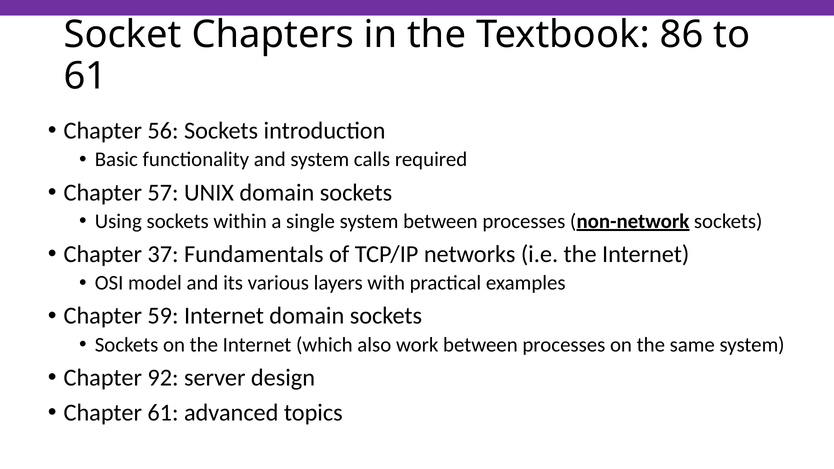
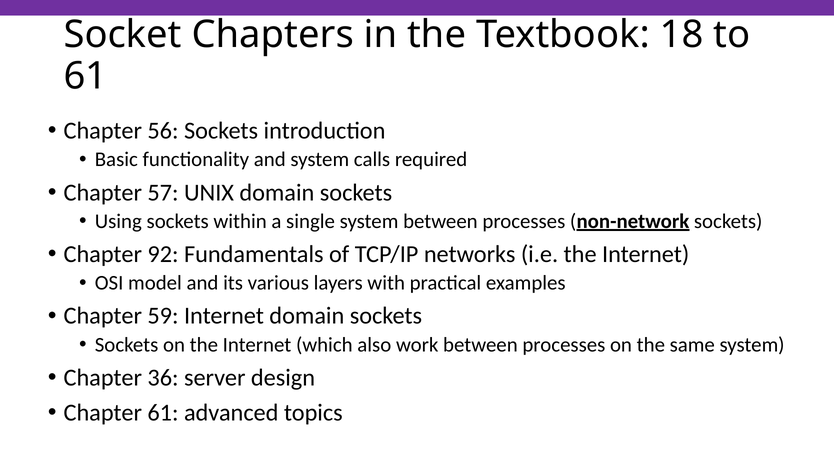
86: 86 -> 18 (682, 35)
37: 37 -> 92 (163, 254)
92: 92 -> 36 (163, 378)
